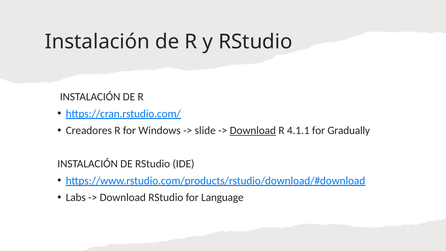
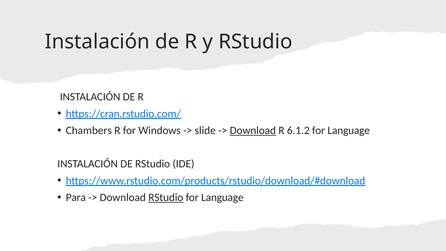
Creadores: Creadores -> Chambers (89, 130)
4.1.1: 4.1.1 -> 6.1.2 (298, 130)
Gradually: Gradually -> Language (349, 130)
Labs: Labs -> Para (76, 197)
RStudio underline: none -> present (166, 197)
